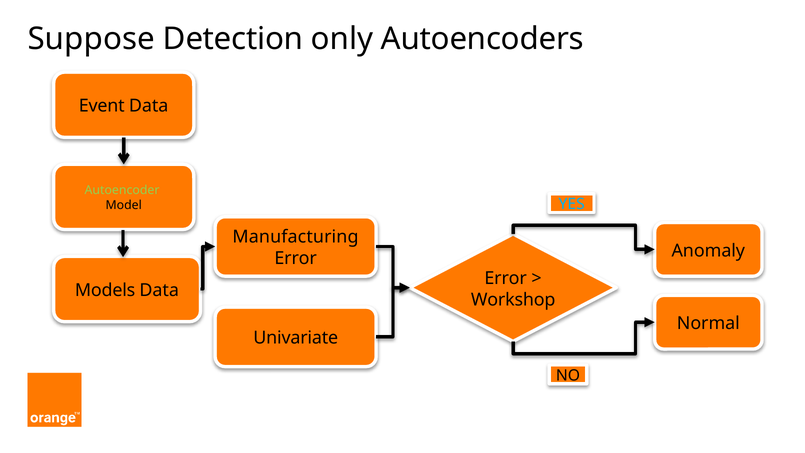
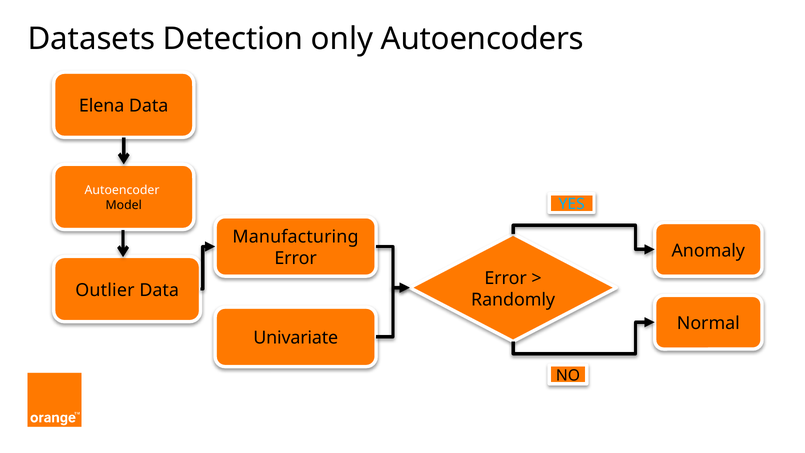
Suppose: Suppose -> Datasets (91, 39)
Event: Event -> Elena (102, 106)
Autoencoder colour: light green -> white (122, 190)
Models: Models -> Outlier (105, 290)
Workshop: Workshop -> Randomly (513, 300)
